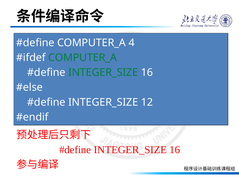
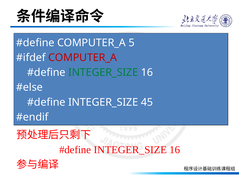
4: 4 -> 5 (132, 43)
COMPUTER_A colour: green -> red (83, 58)
12: 12 -> 45 (147, 102)
